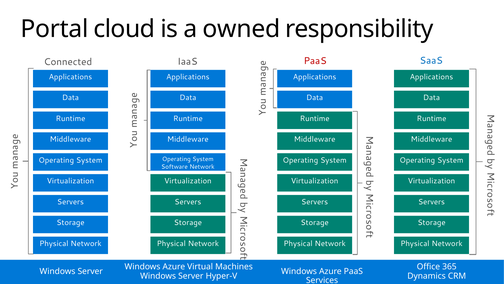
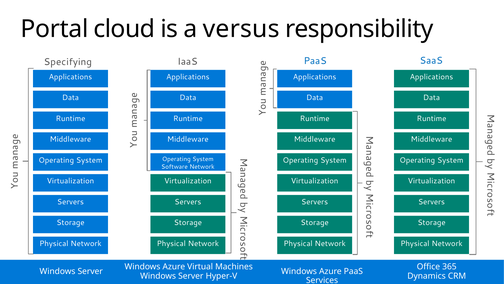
owned: owned -> versus (241, 29)
PaaS colour: red -> blue (315, 61)
Connected: Connected -> Specifying (68, 62)
